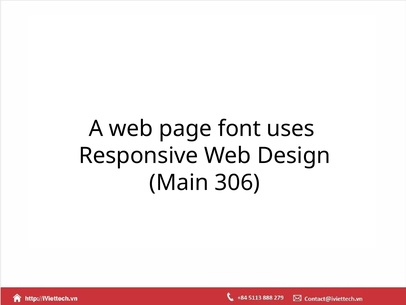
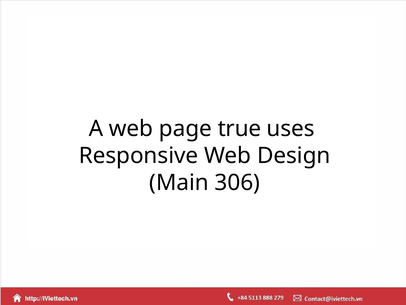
font: font -> true (239, 128)
